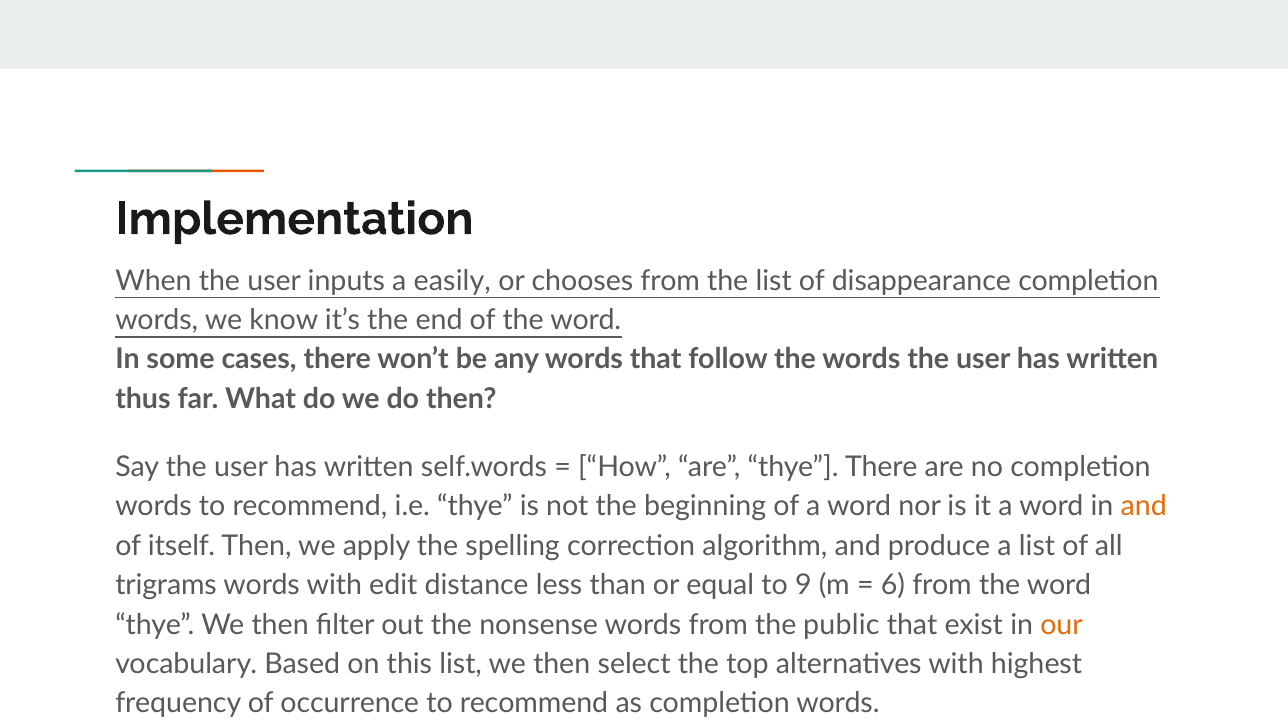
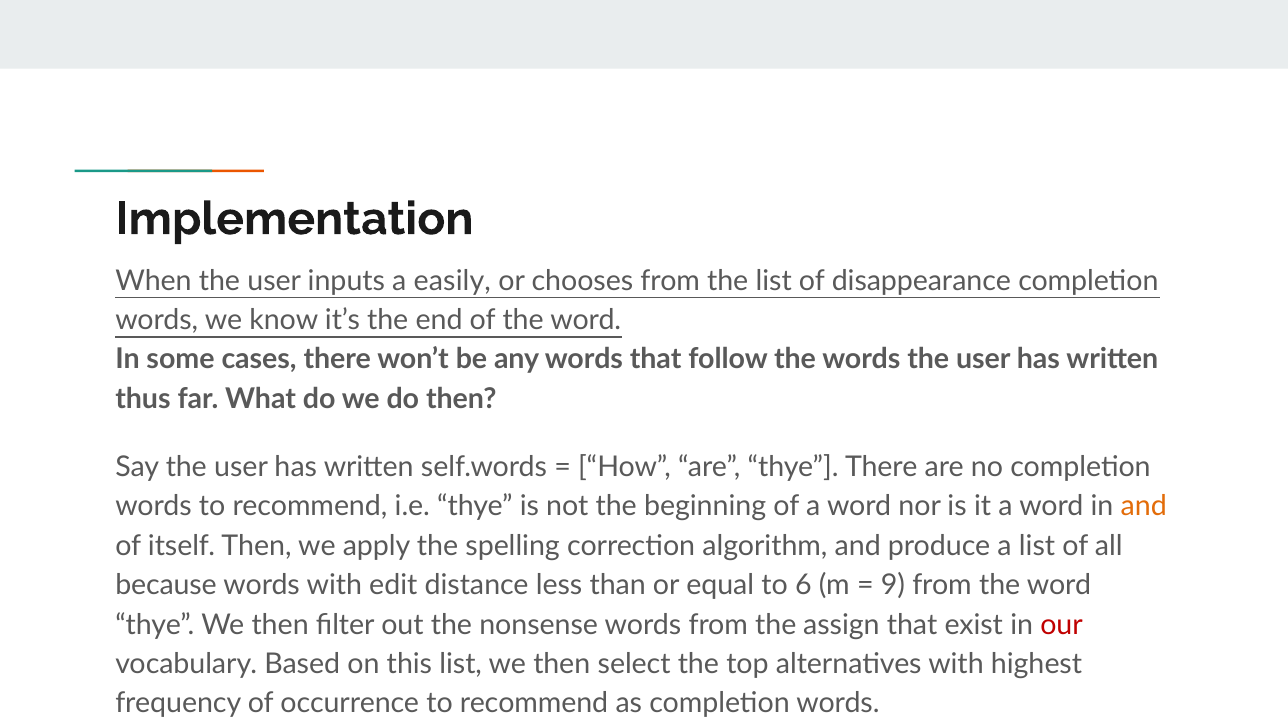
trigrams: trigrams -> because (166, 586)
9: 9 -> 6 (803, 586)
6: 6 -> 9 (893, 586)
public: public -> assign (841, 625)
our colour: orange -> red (1062, 625)
